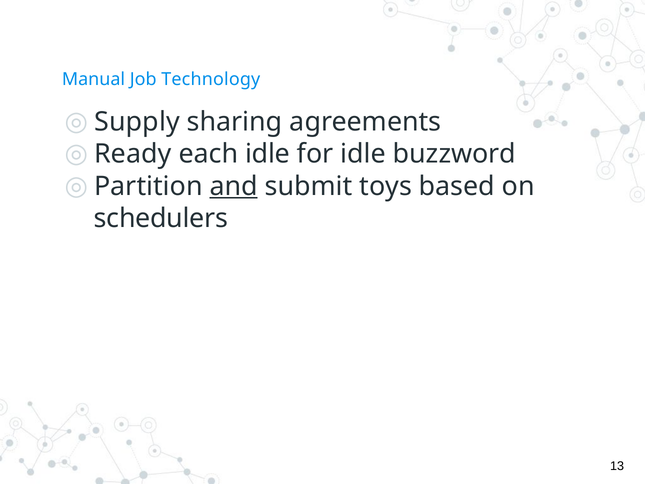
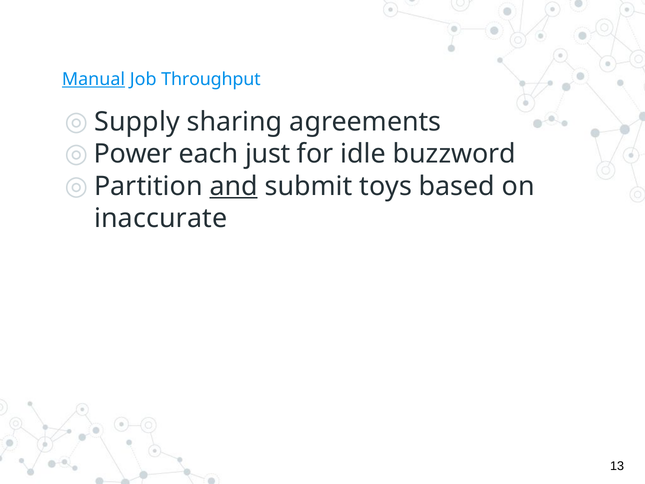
Manual underline: none -> present (94, 79)
Technology: Technology -> Throughput (211, 79)
Ready: Ready -> Power (133, 154)
each idle: idle -> just (268, 154)
schedulers: schedulers -> inaccurate (161, 218)
